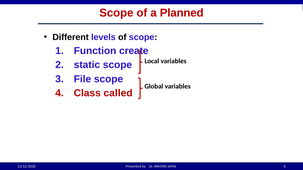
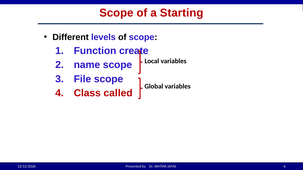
Planned: Planned -> Starting (182, 13)
static: static -> name (87, 65)
